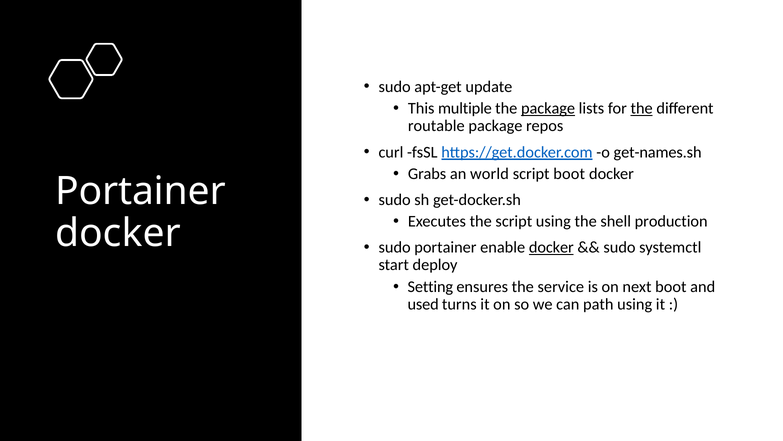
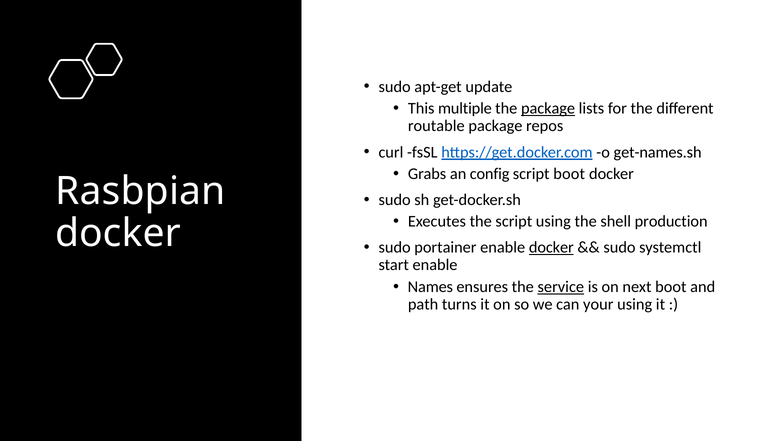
the underline: present -> none (642, 108)
world: world -> config (490, 174)
Portainer: Portainer -> Rasbpian (140, 191)
start deploy: deploy -> enable (435, 265)
Setting: Setting -> Names (430, 286)
service underline: none -> present (561, 286)
used: used -> path (423, 304)
path: path -> your (598, 304)
